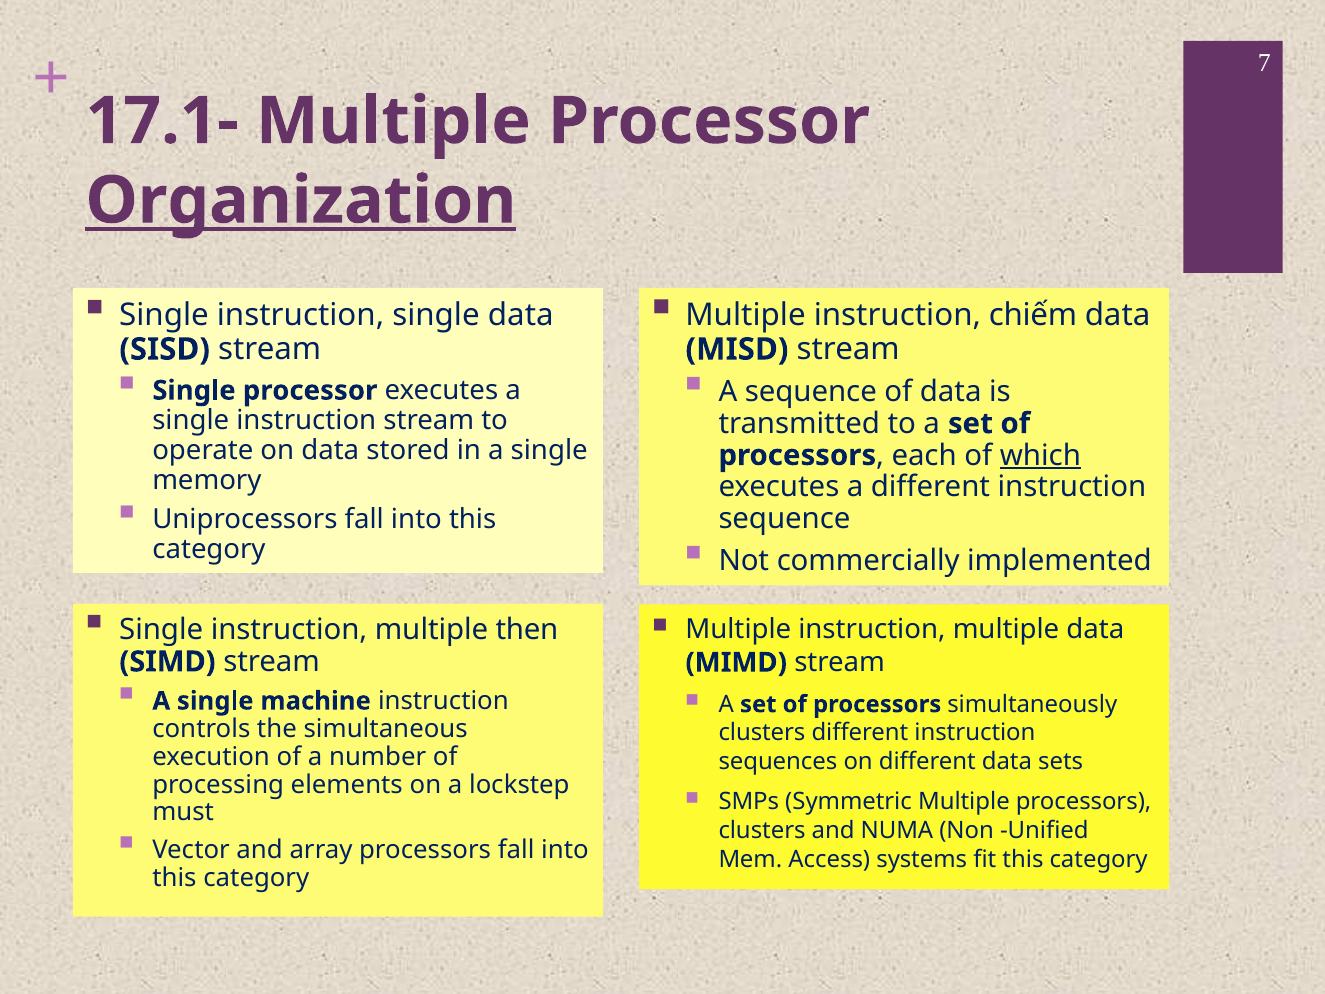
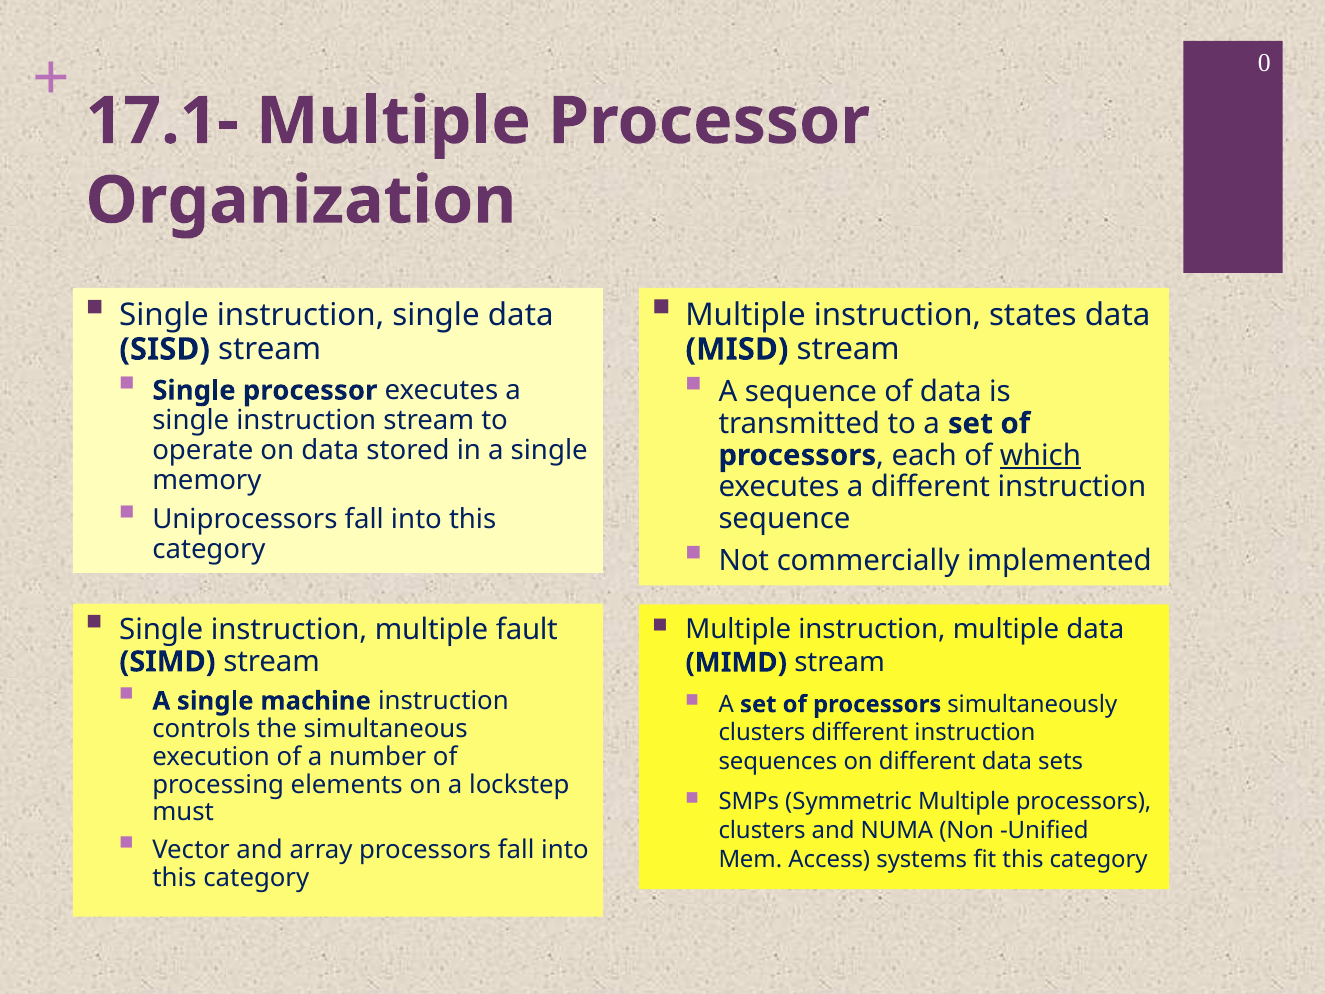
7: 7 -> 0 (1264, 63)
Organization underline: present -> none (301, 201)
chiếm: chiếm -> states (1033, 315)
then: then -> fault (527, 630)
